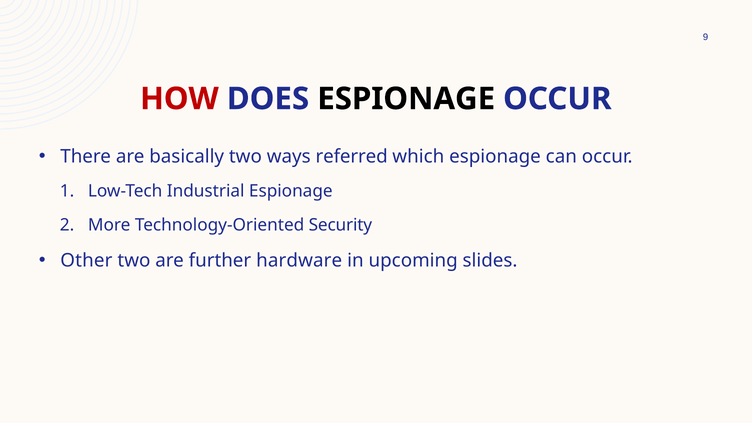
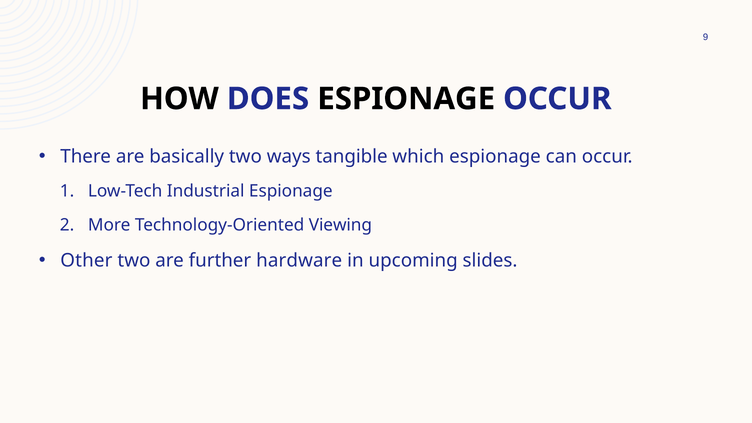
HOW colour: red -> black (179, 99)
referred: referred -> tangible (352, 156)
Security: Security -> Viewing (340, 225)
